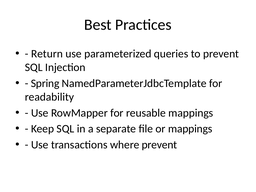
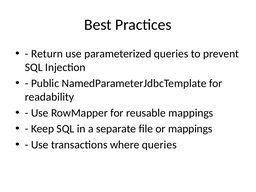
Spring: Spring -> Public (45, 83)
where prevent: prevent -> queries (159, 145)
